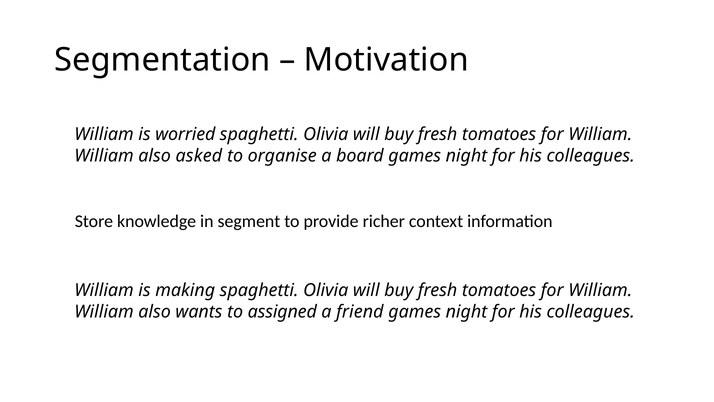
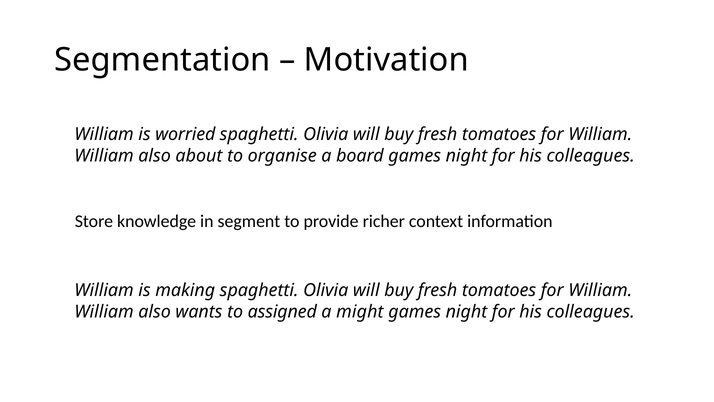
asked: asked -> about (199, 156)
friend: friend -> might (360, 312)
